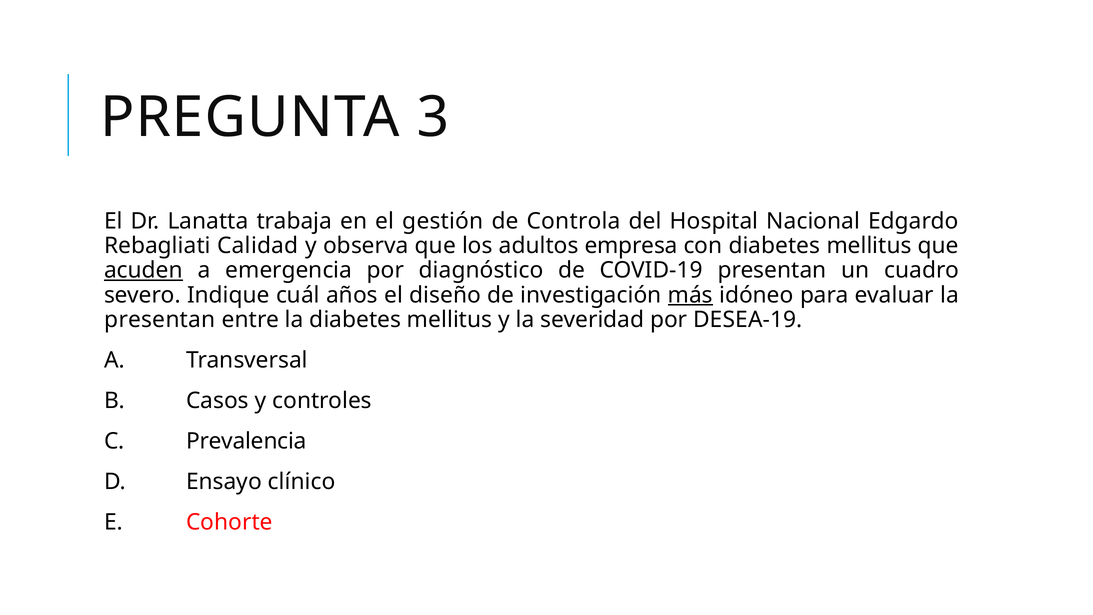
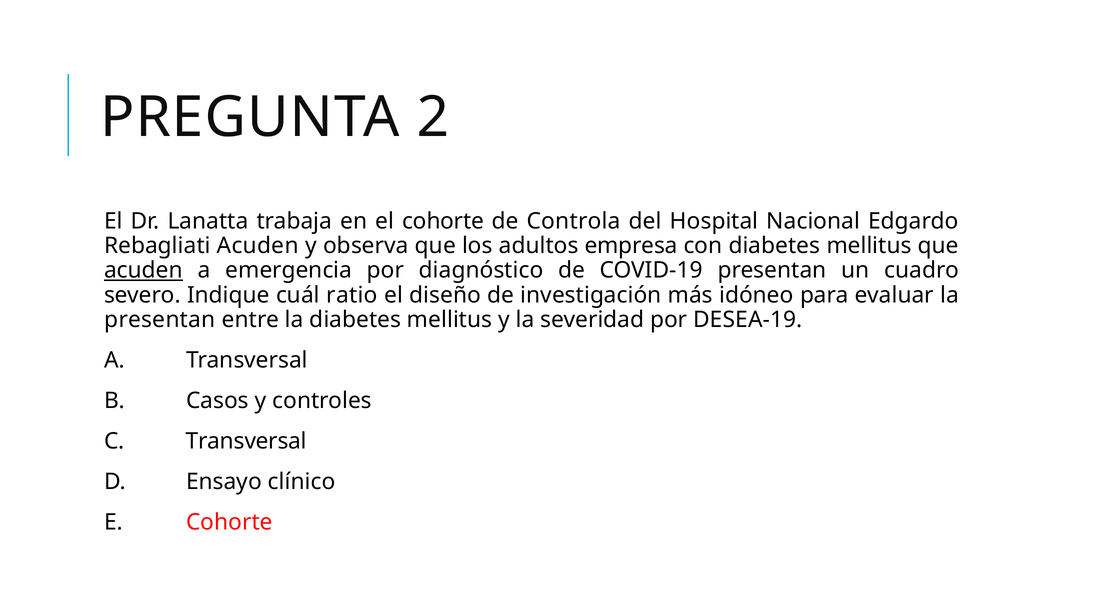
3: 3 -> 2 (433, 117)
el gestión: gestión -> cohorte (443, 221)
Rebagliati Calidad: Calidad -> Acuden (258, 246)
años: años -> ratio (352, 295)
más underline: present -> none (690, 295)
C Prevalencia: Prevalencia -> Transversal (246, 441)
